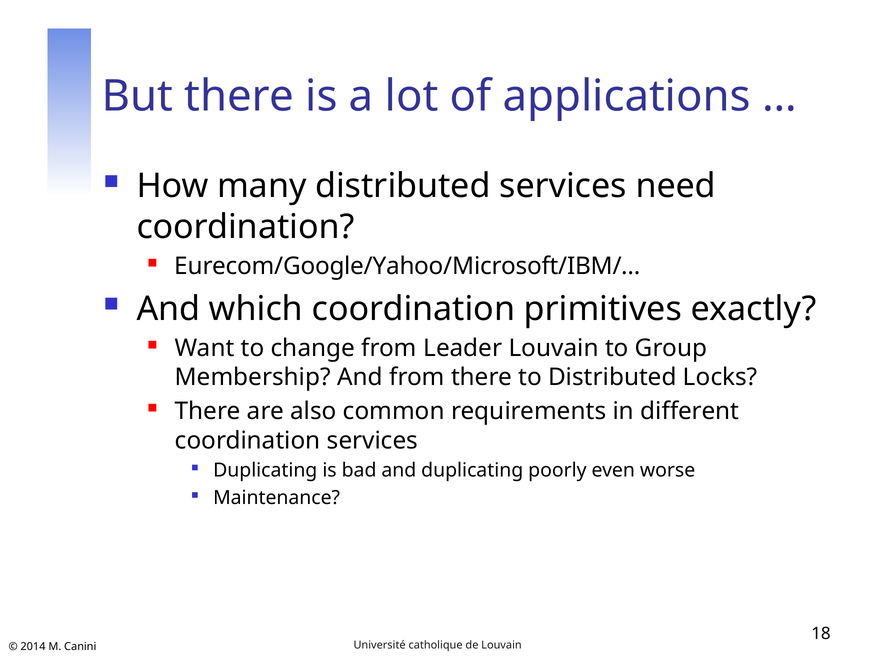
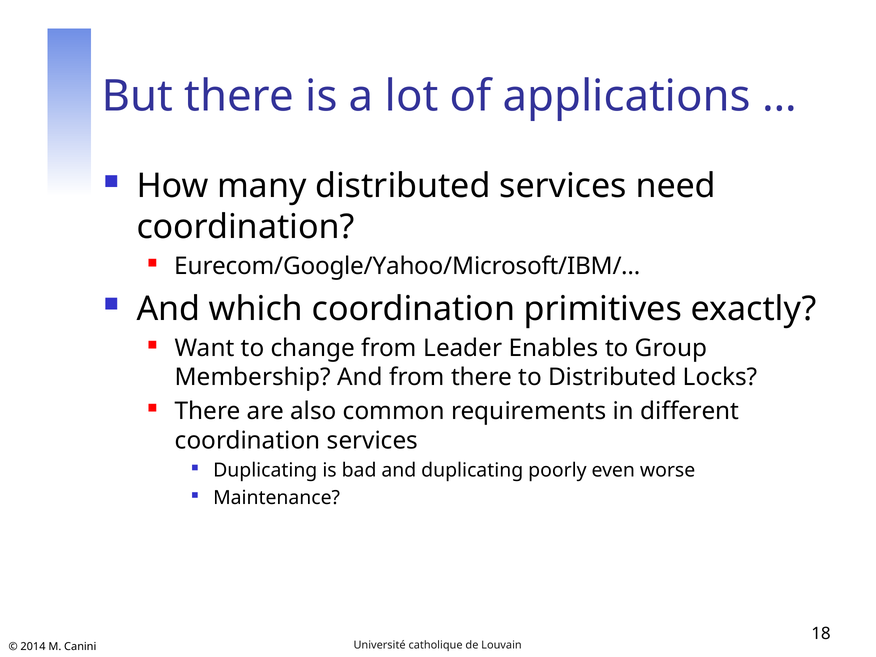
Leader Louvain: Louvain -> Enables (554, 348)
